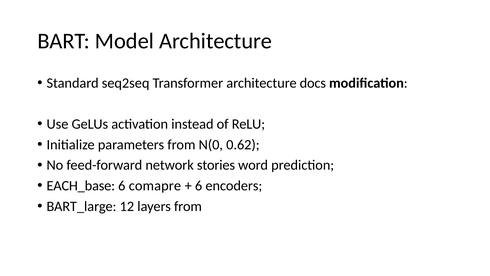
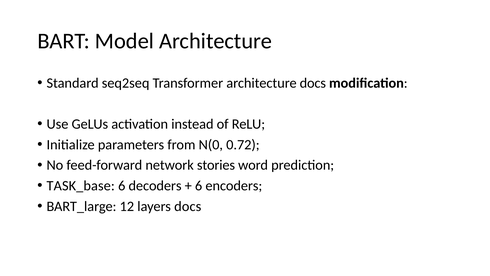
0.62: 0.62 -> 0.72 (243, 144)
EACH_base: EACH_base -> TASK_base (81, 186)
comapre: comapre -> decoders (155, 186)
layers from: from -> docs (188, 206)
